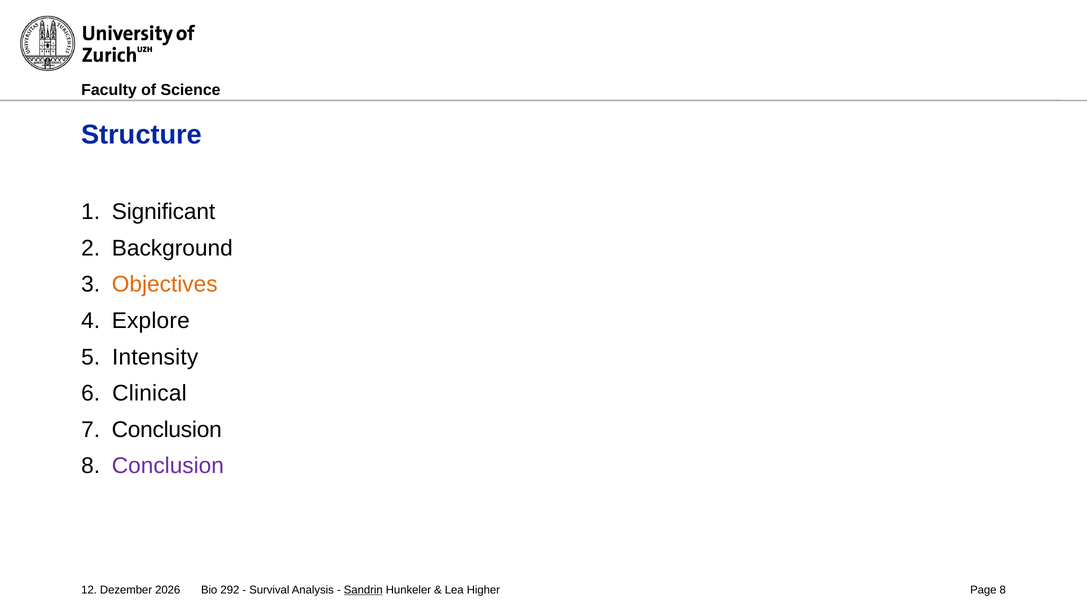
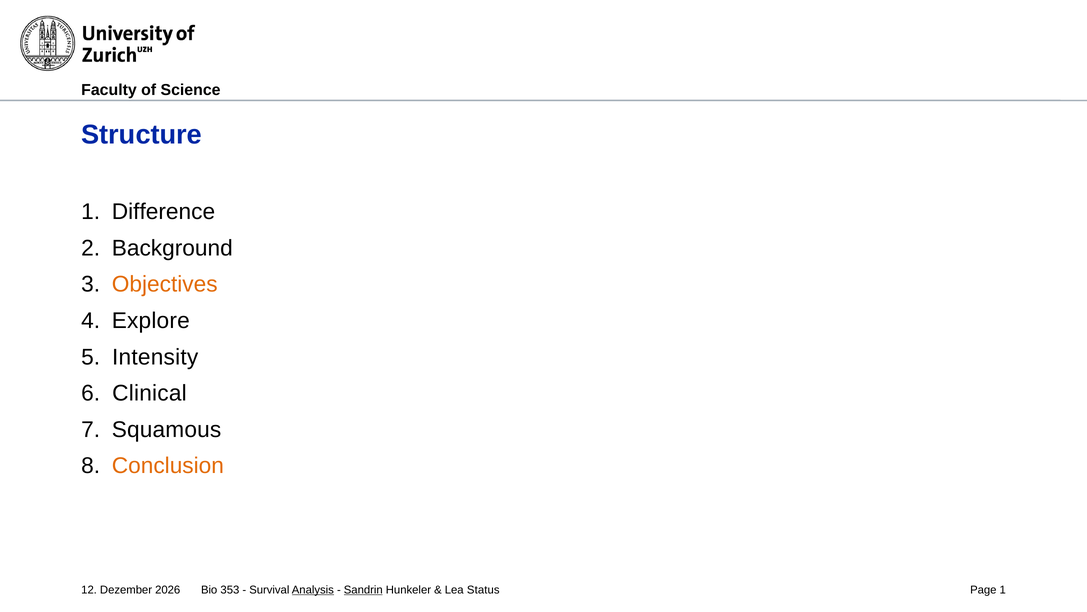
Significant: Significant -> Difference (163, 212)
Conclusion: Conclusion -> Squamous (167, 429)
Conclusion colour: purple -> orange (168, 465)
292: 292 -> 353 (230, 589)
Analysis underline: none -> present (313, 589)
Higher: Higher -> Status (483, 589)
Page 8: 8 -> 1 (1003, 589)
